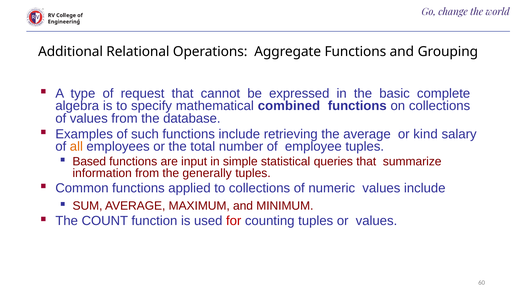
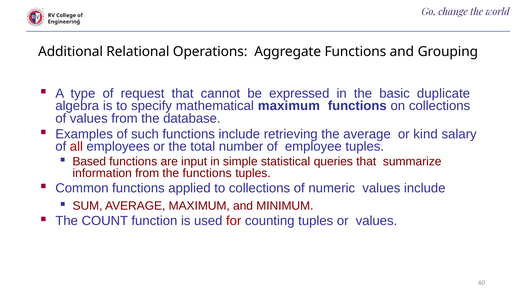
complete: complete -> duplicate (444, 93)
mathematical combined: combined -> maximum (289, 106)
all colour: orange -> red (76, 146)
the generally: generally -> functions (207, 173)
